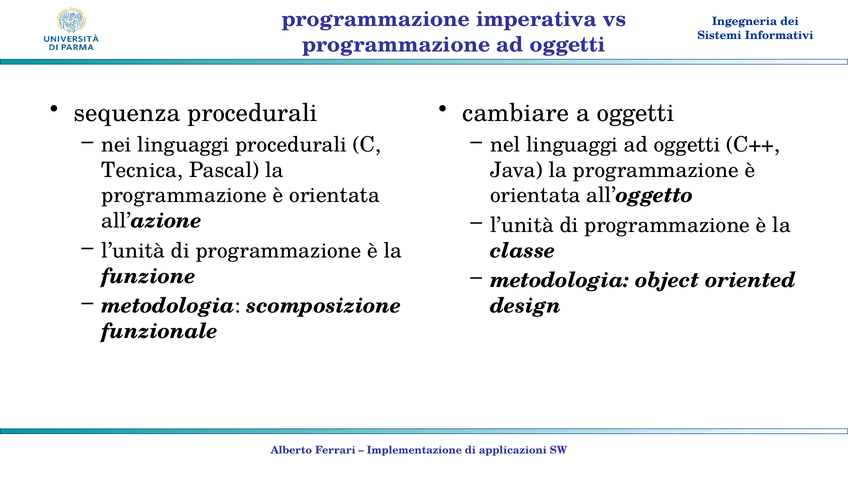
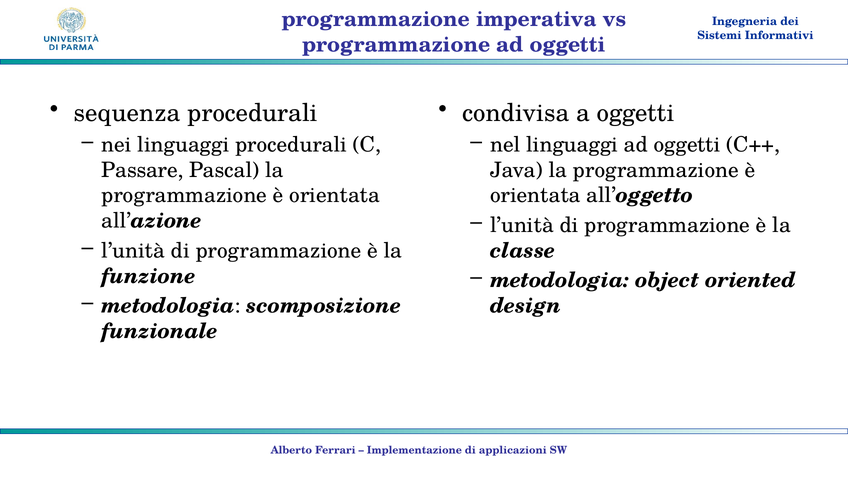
cambiare: cambiare -> condivisa (516, 113)
Tecnica: Tecnica -> Passare (142, 170)
